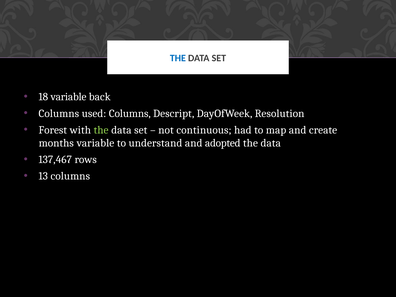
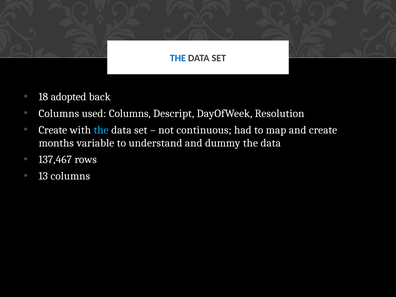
18 variable: variable -> adopted (69, 97)
Forest: Forest -> Create (53, 130)
the colour: light green -> light blue (101, 130)
adopted: adopted -> dummy (223, 143)
